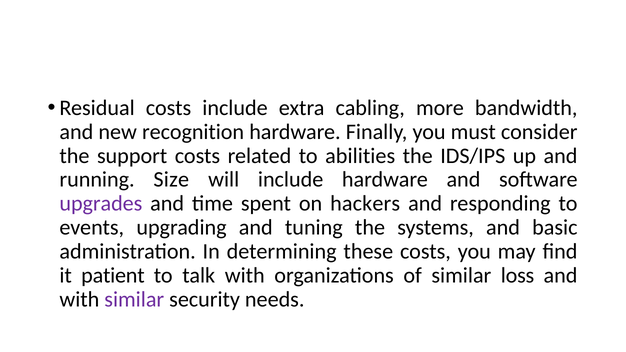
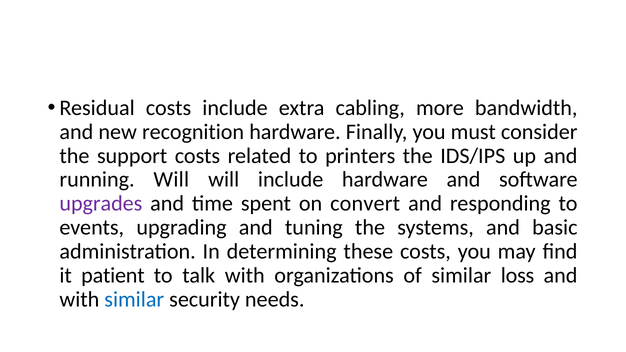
abilities: abilities -> printers (360, 156)
running Size: Size -> Will (171, 180)
hackers: hackers -> convert (365, 204)
similar colour: purple -> blue (134, 299)
